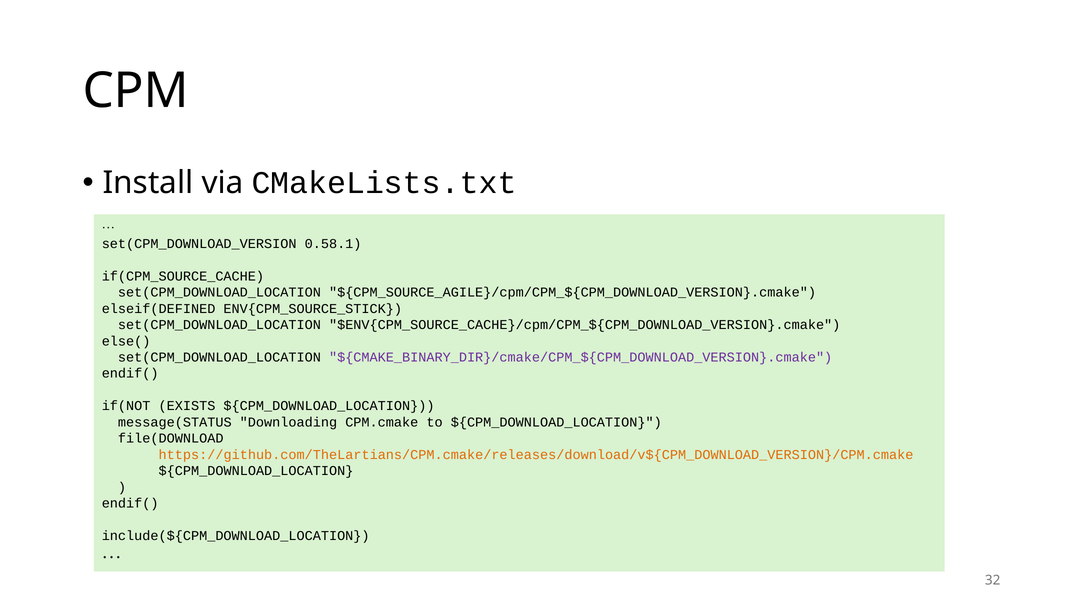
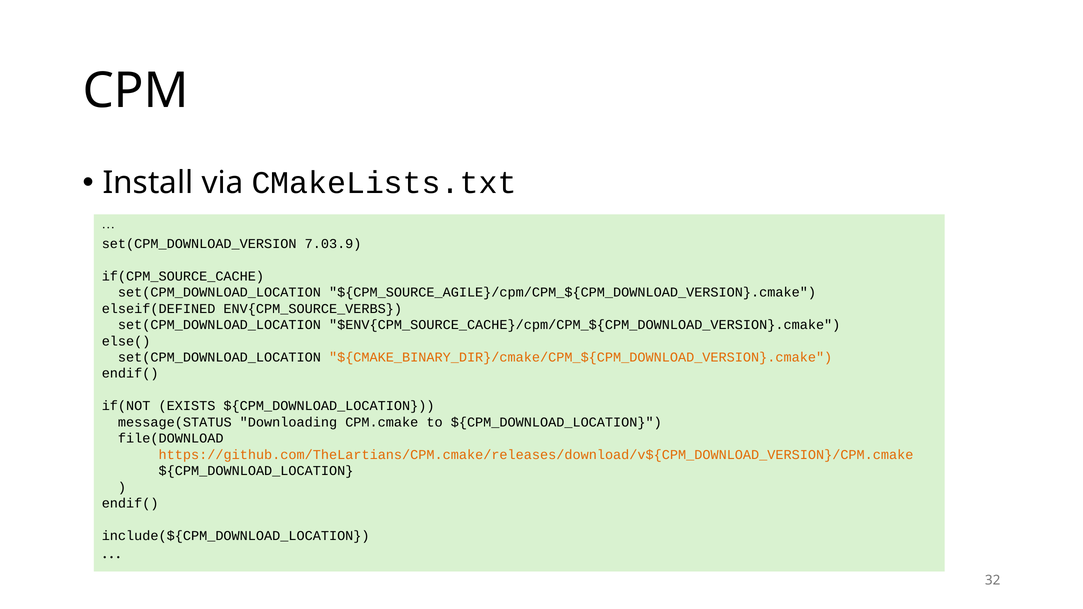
0.58.1: 0.58.1 -> 7.03.9 (333, 244)
ENV{CPM_SOURCE_STICK: ENV{CPM_SOURCE_STICK -> ENV{CPM_SOURCE_VERBS (313, 309)
${CMAKE_BINARY_DIR}/cmake/CPM_${CPM_DOWNLOAD_VERSION}.cmake colour: purple -> orange (581, 357)
